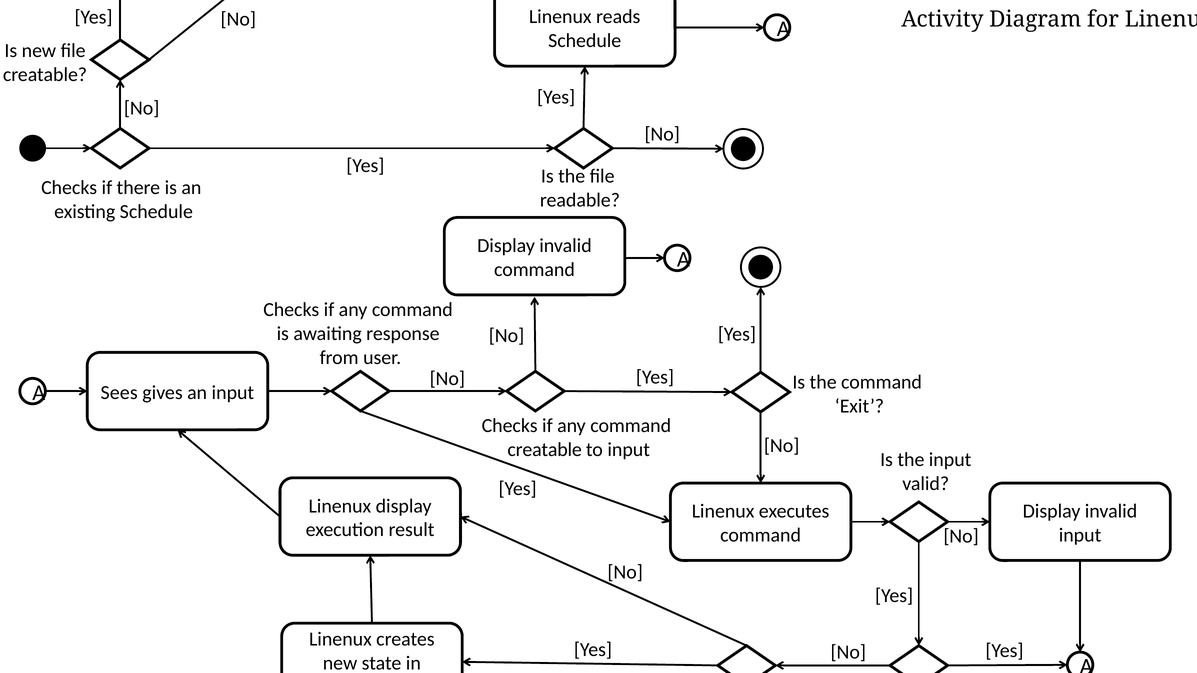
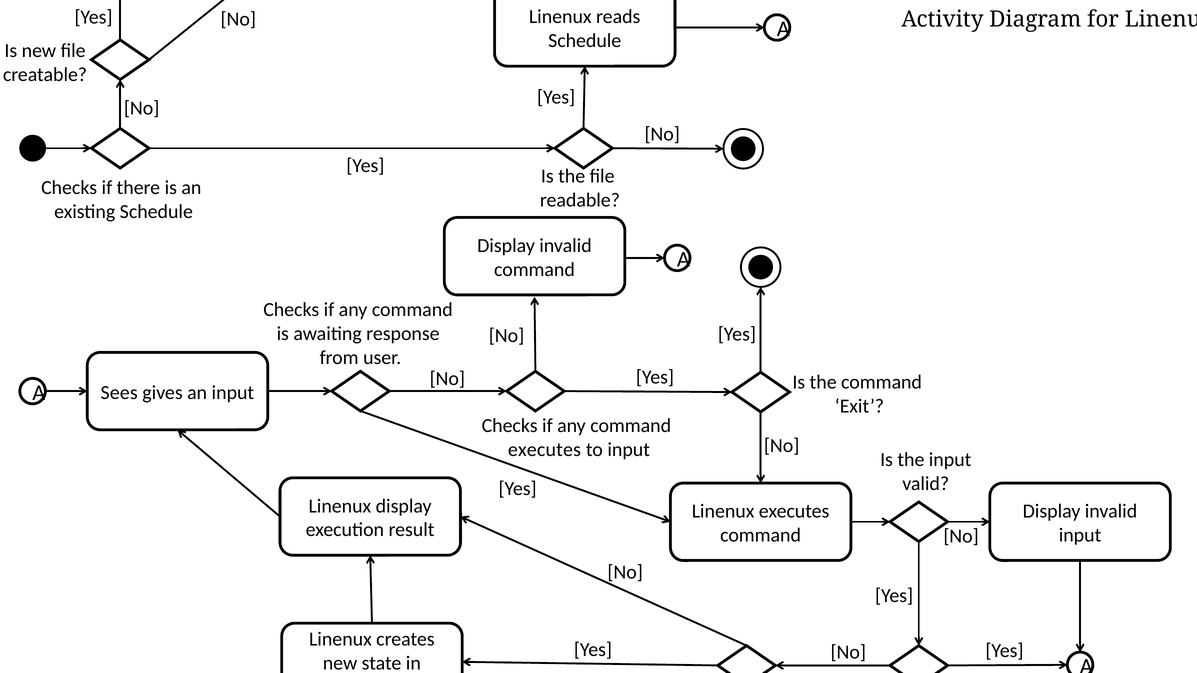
creatable: creatable -> executes (544, 450)
